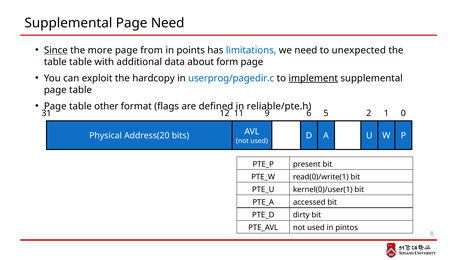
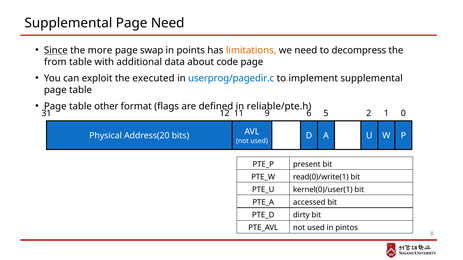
from: from -> swap (152, 50)
limitations colour: blue -> orange (251, 50)
unexpected: unexpected -> decompress (359, 50)
table: table -> from (55, 62)
form: form -> code (227, 62)
hardcopy: hardcopy -> executed (153, 78)
implement underline: present -> none (313, 78)
